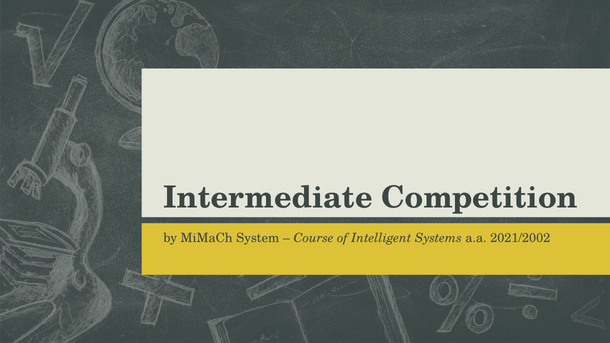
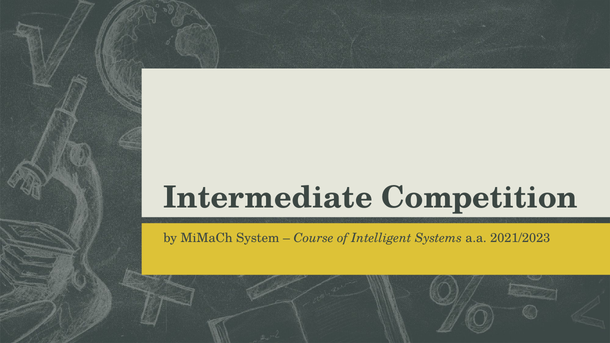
2021/2002: 2021/2002 -> 2021/2023 (520, 238)
